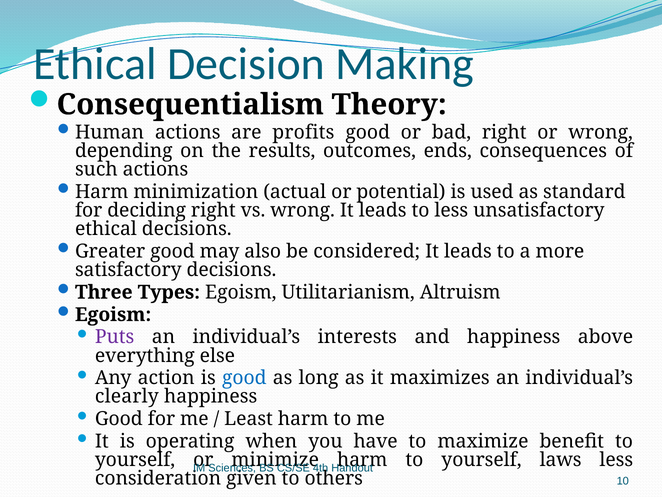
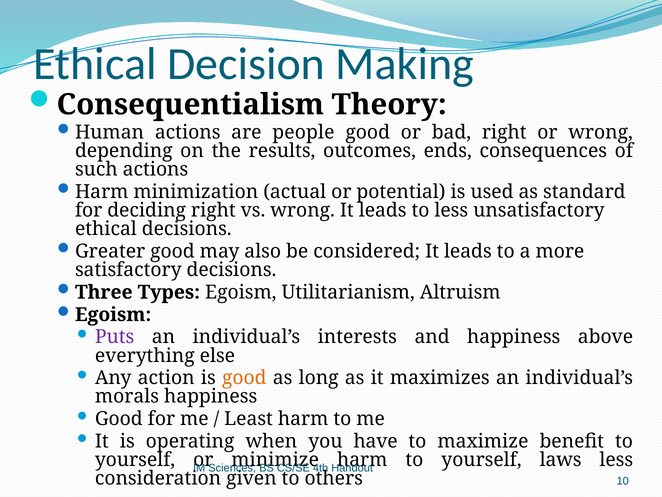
profits: profits -> people (303, 132)
good colour: blue -> orange (244, 378)
clearly: clearly -> morals (127, 396)
